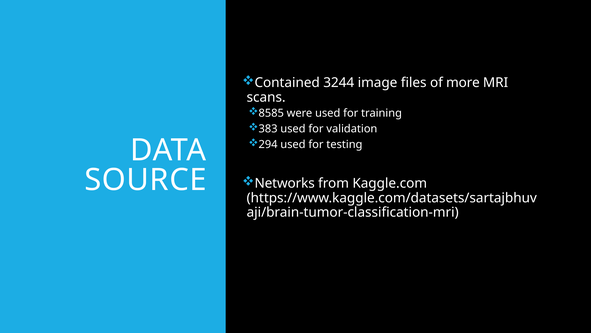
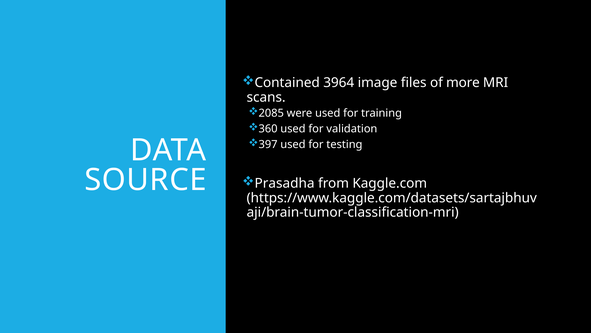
3244: 3244 -> 3964 (339, 82)
8585: 8585 -> 2085 (271, 113)
383: 383 -> 360 (268, 128)
294: 294 -> 397 (268, 144)
Networks: Networks -> Prasadha (285, 183)
